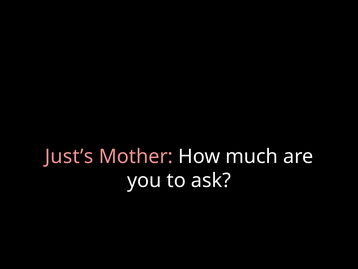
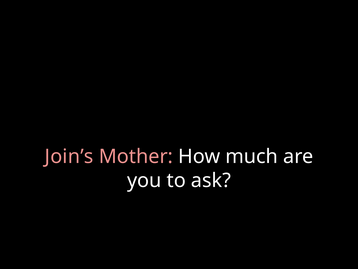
Just’s: Just’s -> Join’s (69, 156)
